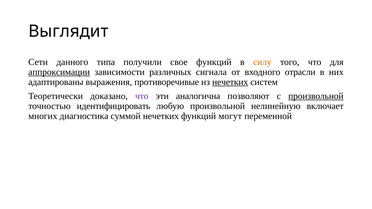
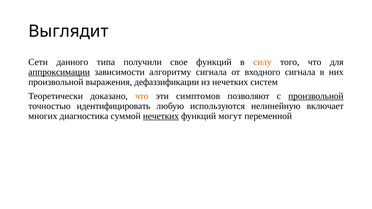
различных: различных -> алгоритму (170, 72)
входного отрасли: отрасли -> сигнала (300, 72)
адаптированы: адаптированы -> произвольной (56, 82)
противоречивые: противоречивые -> дефаззификации (167, 82)
нечетких underline: present -> none (230, 82)
что colour: purple -> orange (142, 96)
аналогична: аналогична -> симптомов (198, 96)
любую произвольной: произвольной -> используются (218, 106)
нечетких underline: none -> present (161, 116)
